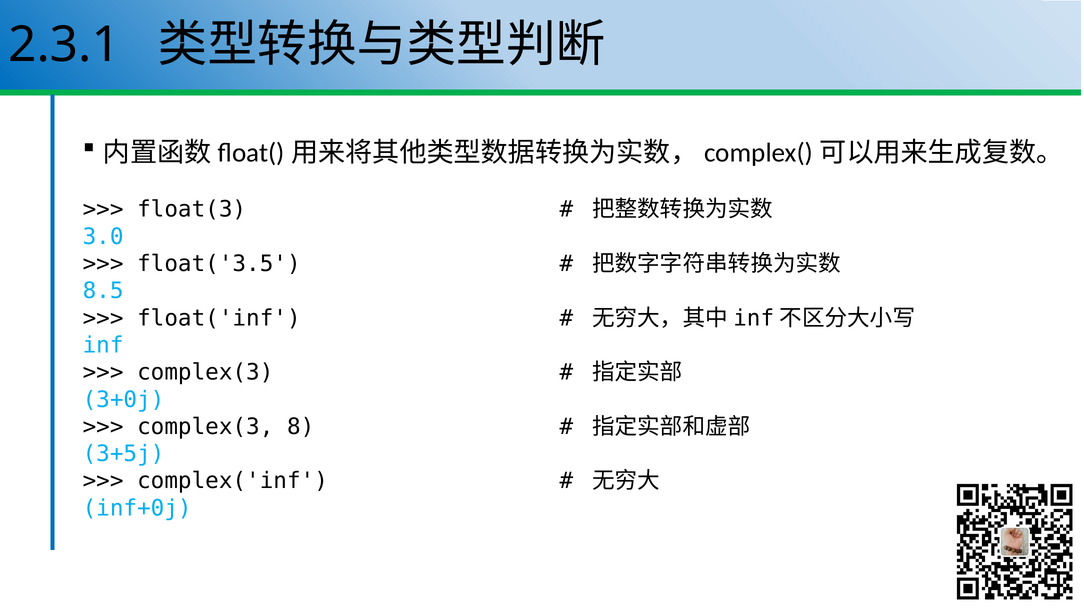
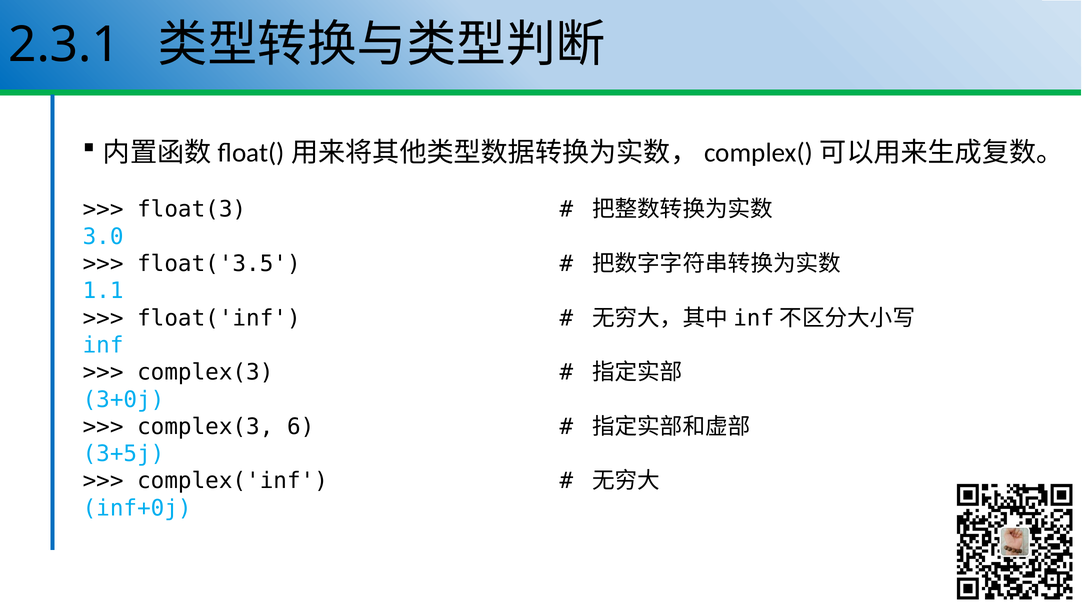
8.5: 8.5 -> 1.1 (103, 291)
8: 8 -> 6 (301, 427)
